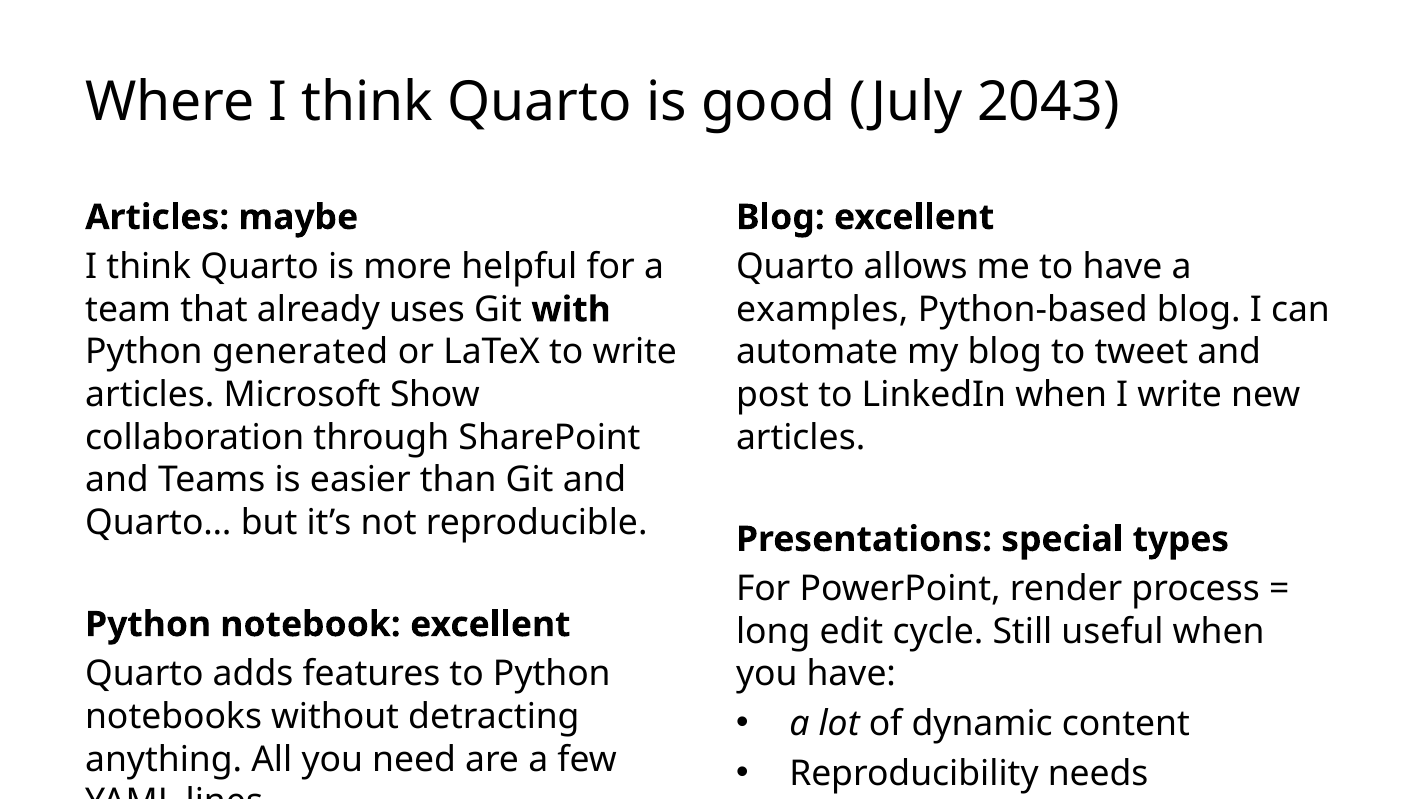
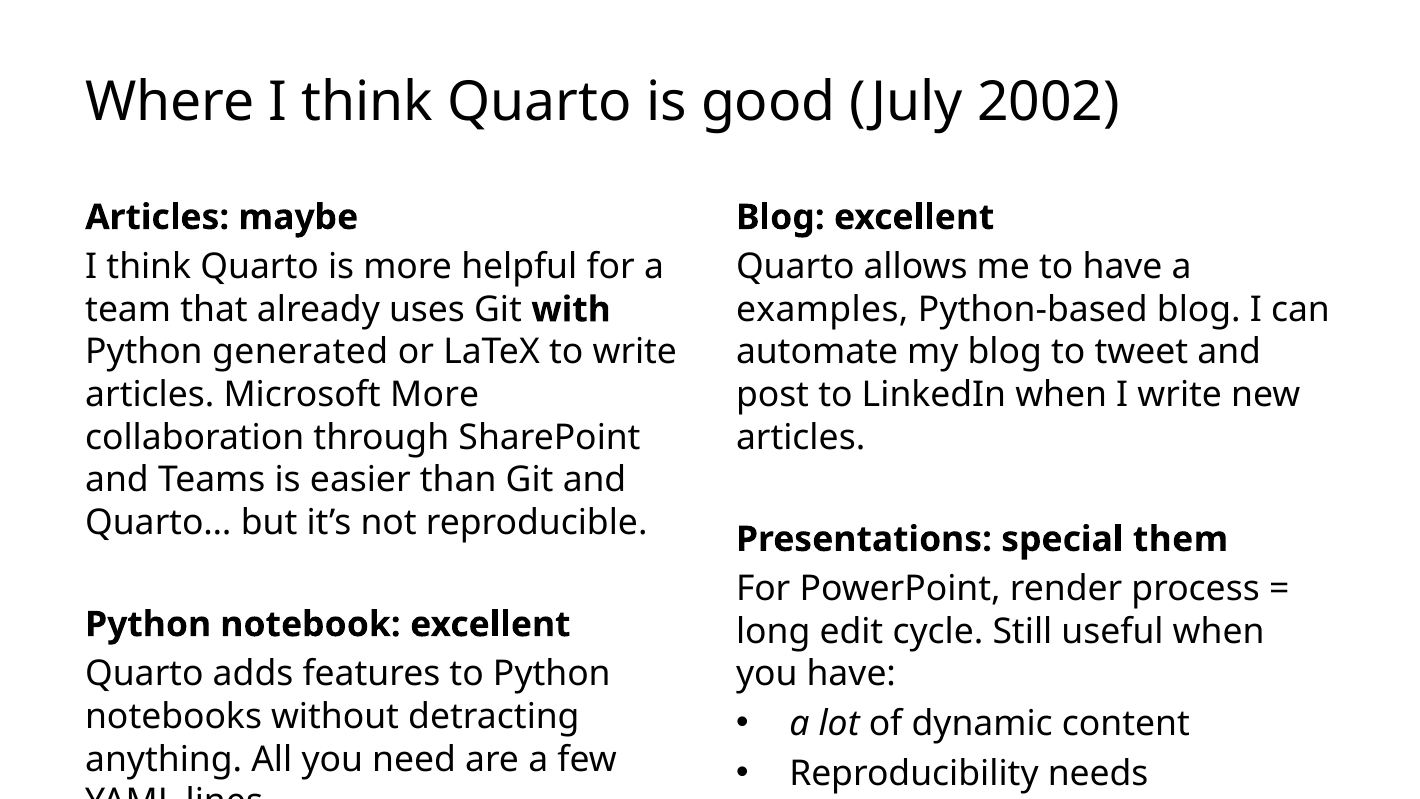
2043: 2043 -> 2002 (1048, 102)
Microsoft Show: Show -> More (435, 395)
types: types -> them (1181, 539)
